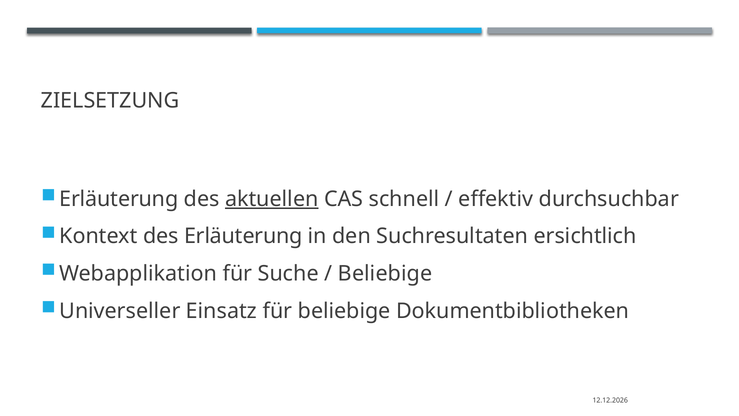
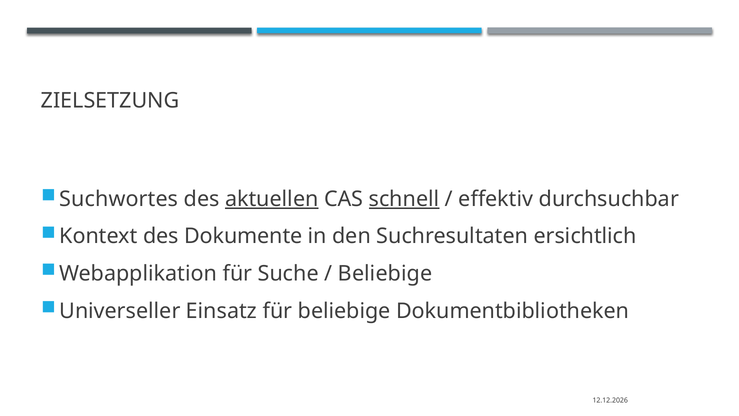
Erläuterung: Erläuterung -> Suchwortes (119, 199)
schnell underline: none -> present (404, 199)
des Erläuterung: Erläuterung -> Dokumente (243, 236)
